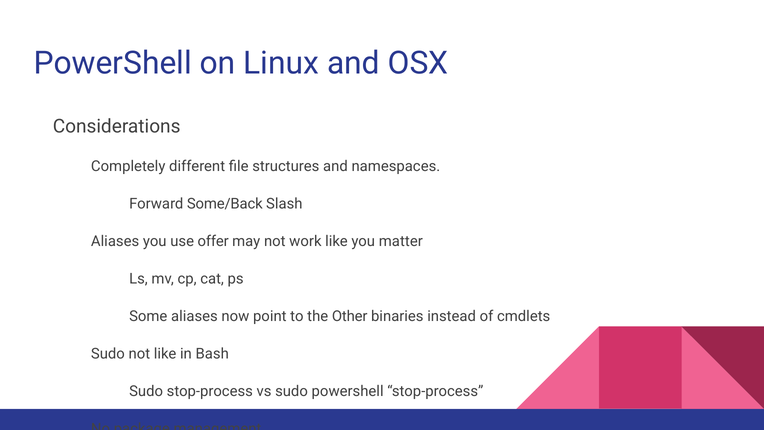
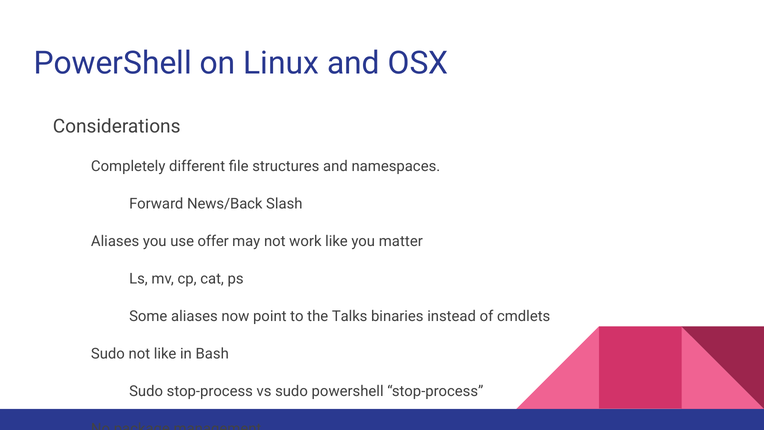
Some/Back: Some/Back -> News/Back (225, 204)
Other: Other -> Talks (350, 316)
